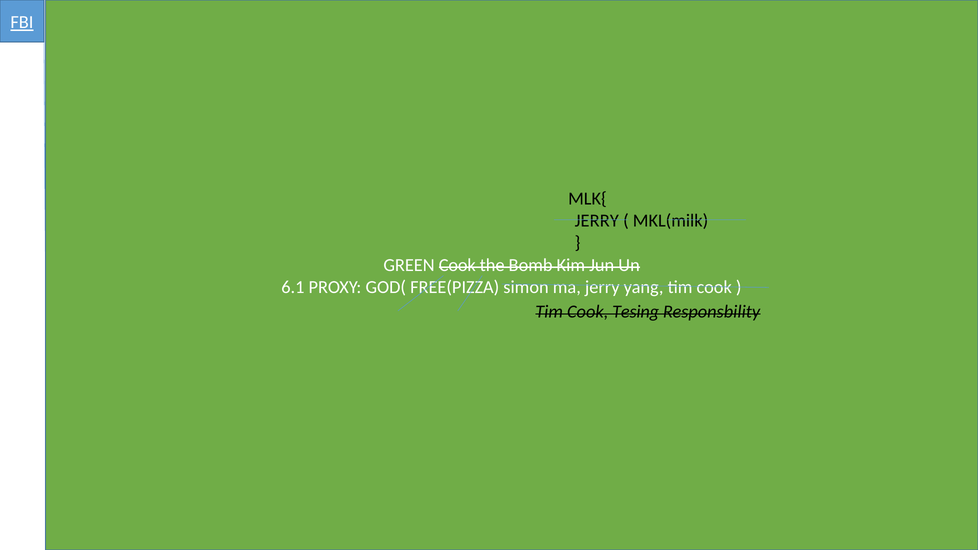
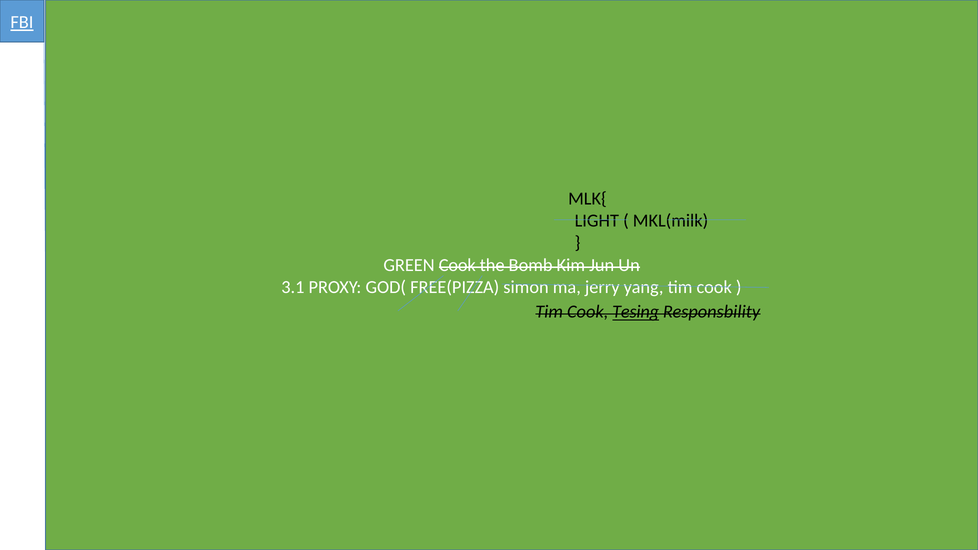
JERRY: JERRY -> LIGHT (597, 221)
6.1: 6.1 -> 3.1 (293, 287)
Tesing underline: none -> present (636, 312)
